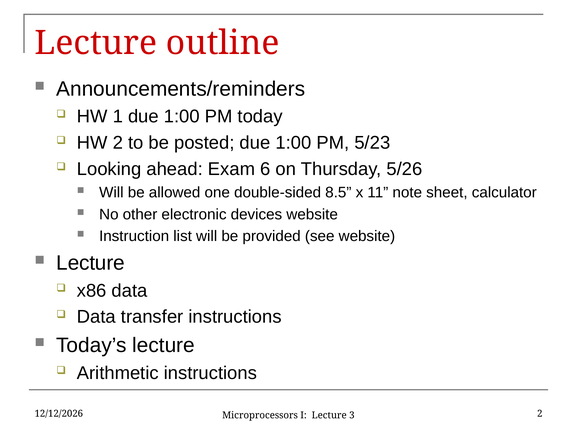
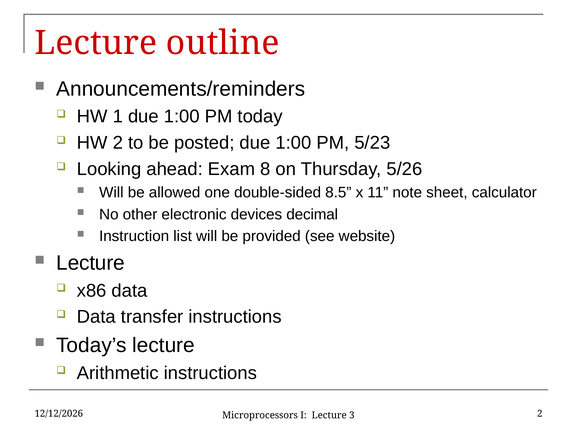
6: 6 -> 8 (265, 169)
devices website: website -> decimal (312, 214)
